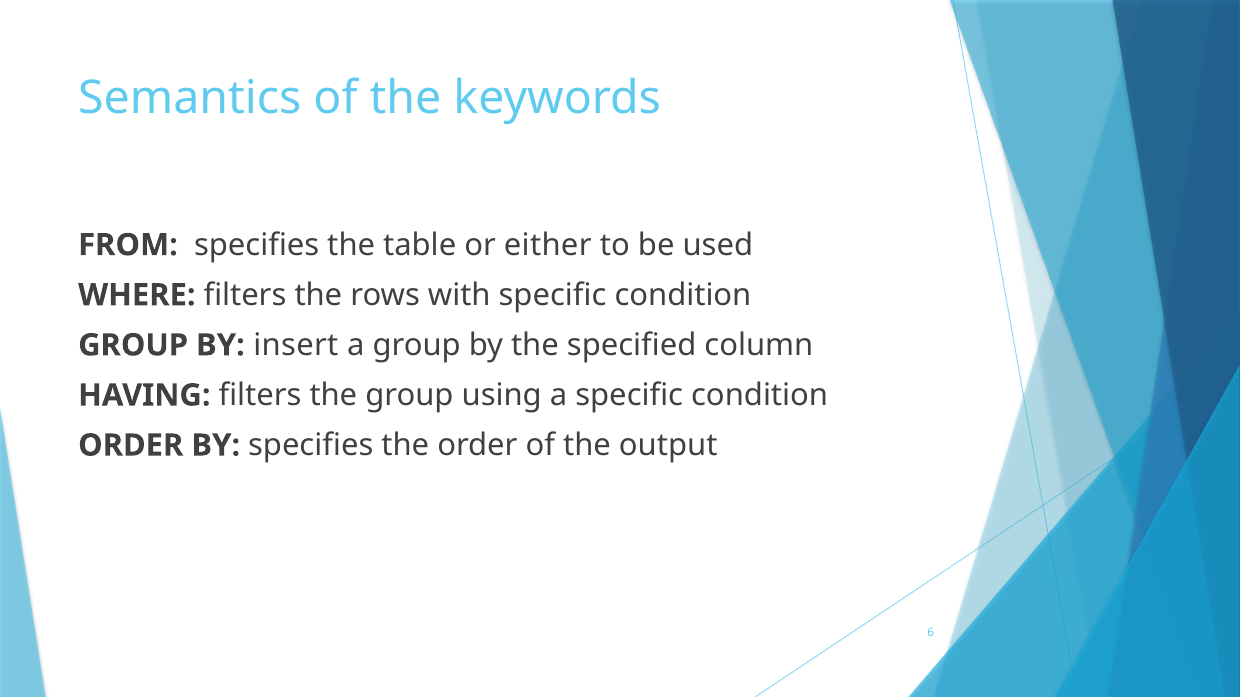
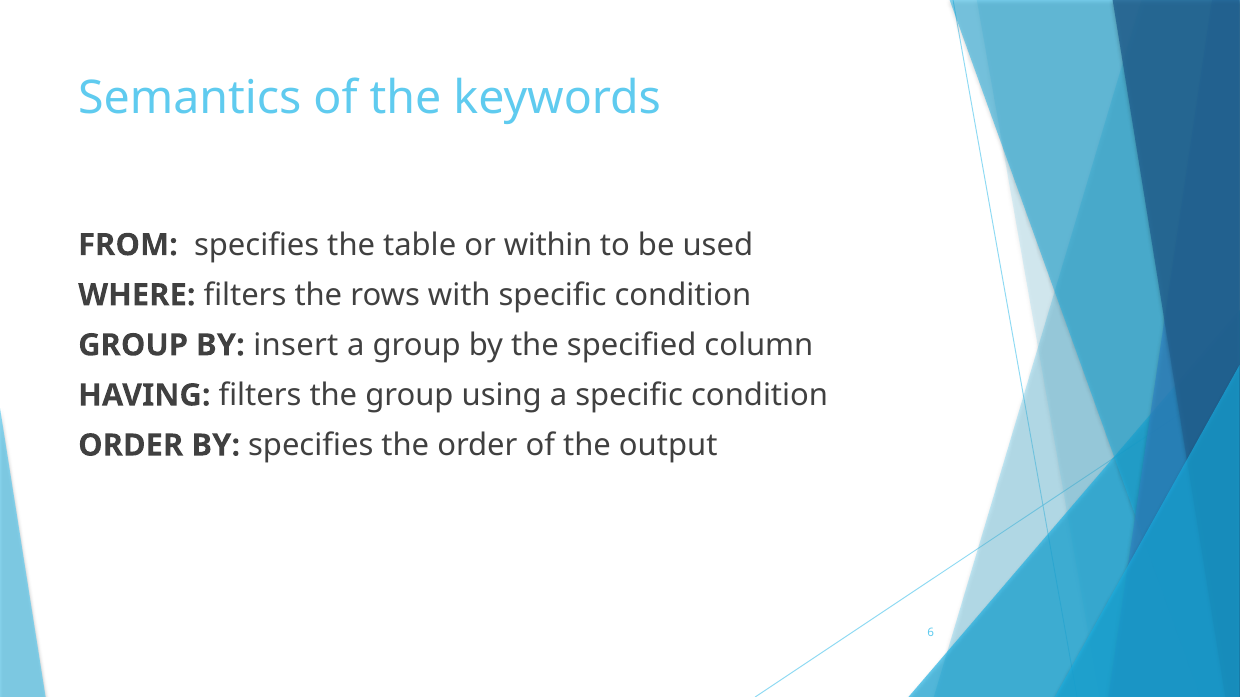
either: either -> within (548, 245)
